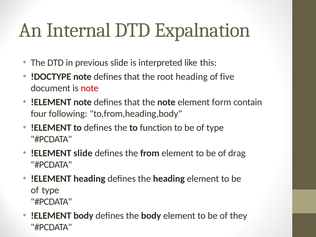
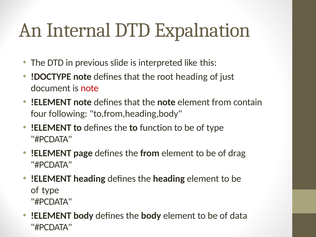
five: five -> just (227, 77)
element form: form -> from (222, 102)
!ELEMENT slide: slide -> page (83, 153)
they: they -> data (239, 216)
